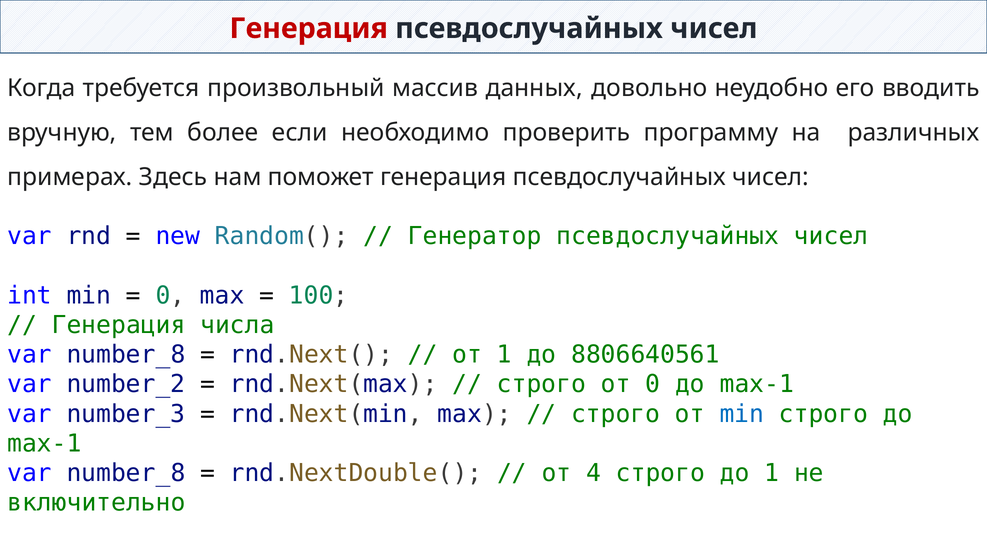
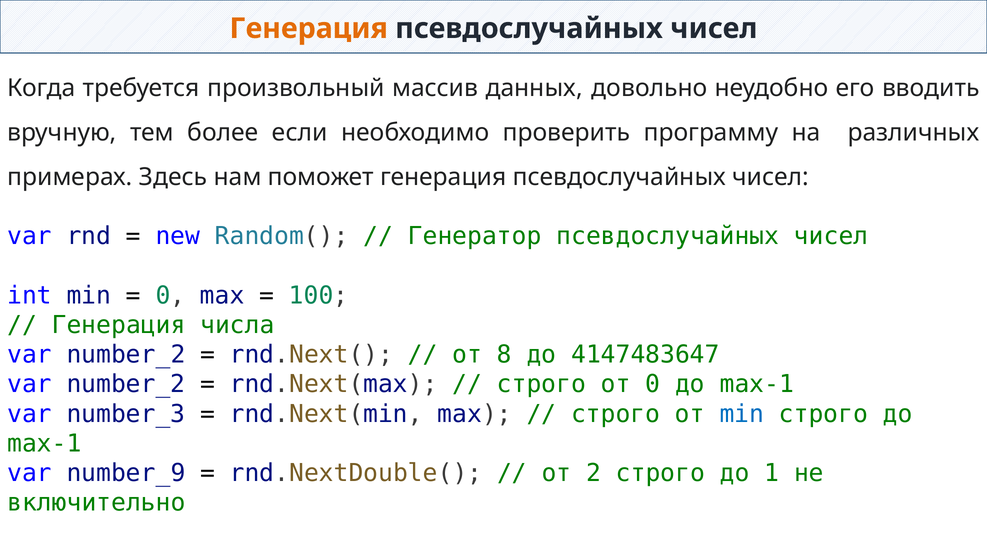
Генерация colour: red -> orange (309, 28)
number_8: number_8 -> number_2 (126, 355)
от 1: 1 -> 8 (504, 355)
8806640561: 8806640561 -> 4147483647 (645, 355)
number_8: number_8 -> number_9 (126, 473)
4: 4 -> 2 (594, 473)
